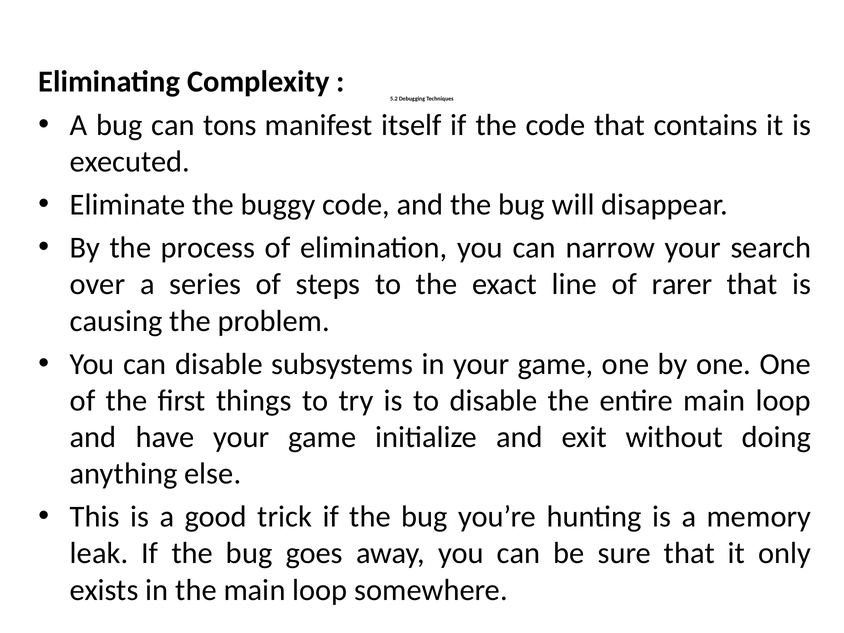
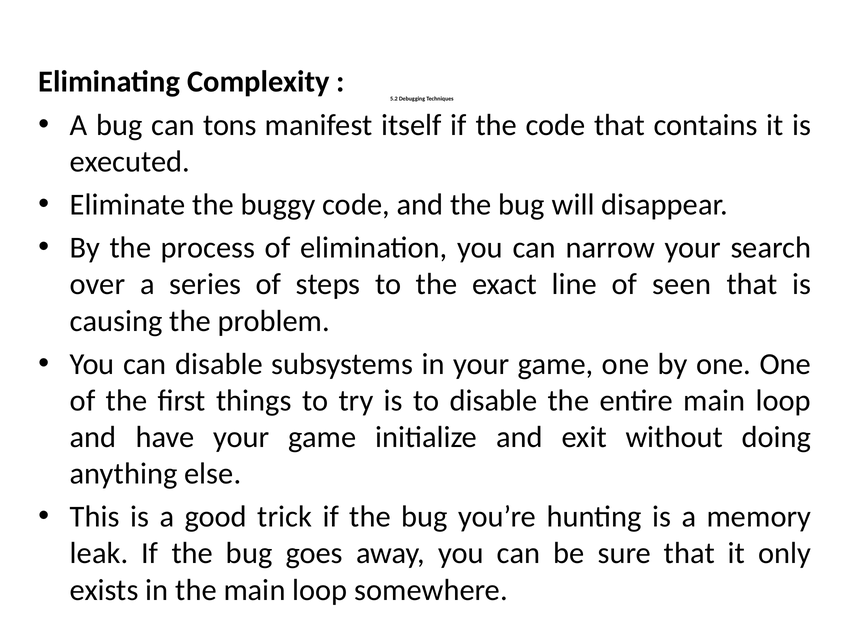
rarer: rarer -> seen (682, 284)
